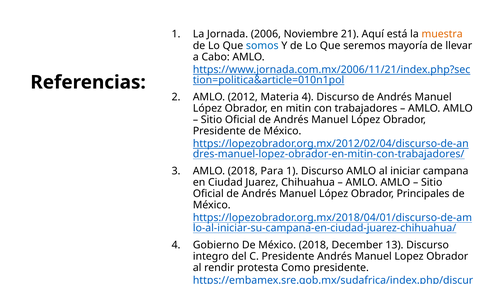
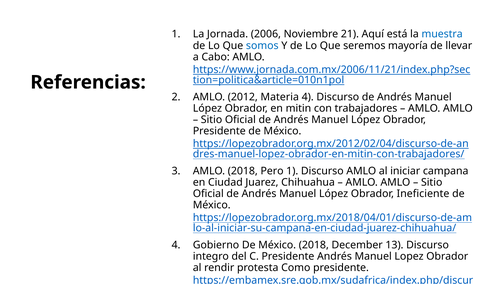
muestra colour: orange -> blue (442, 34)
Para: Para -> Pero (272, 171)
Principales: Principales -> Ineficiente (423, 193)
